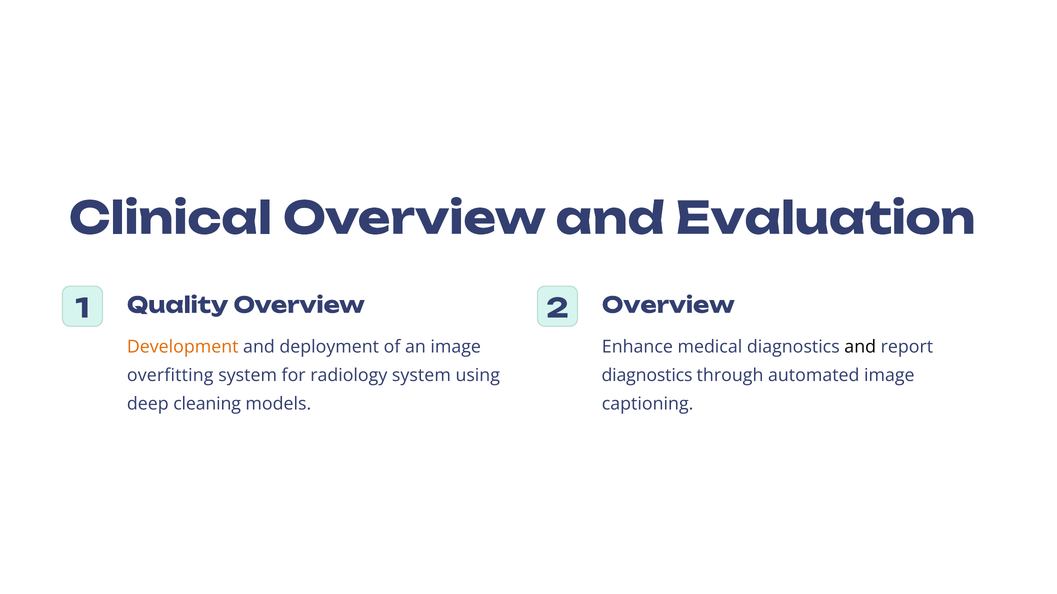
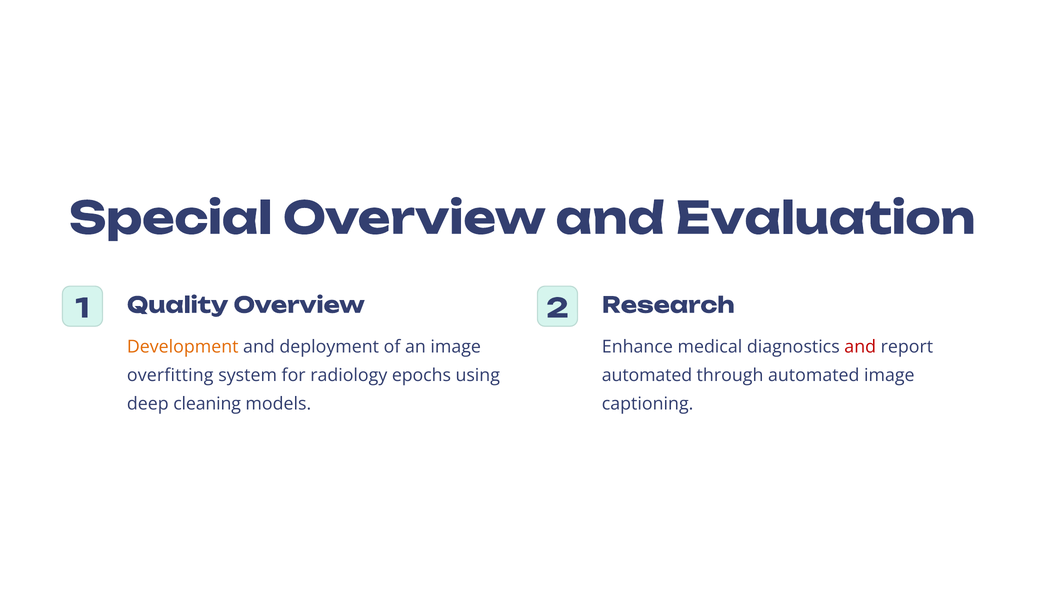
Clinical: Clinical -> Special (171, 219)
2 Overview: Overview -> Research (668, 306)
and colour: black -> red (860, 347)
radiology system: system -> epochs (421, 376)
diagnostics: diagnostics -> automated (647, 376)
